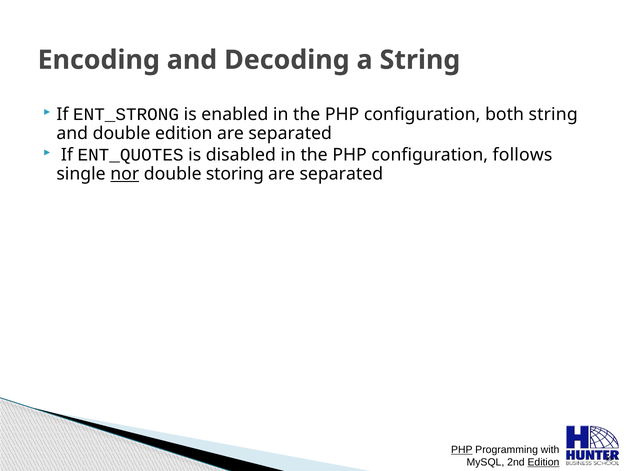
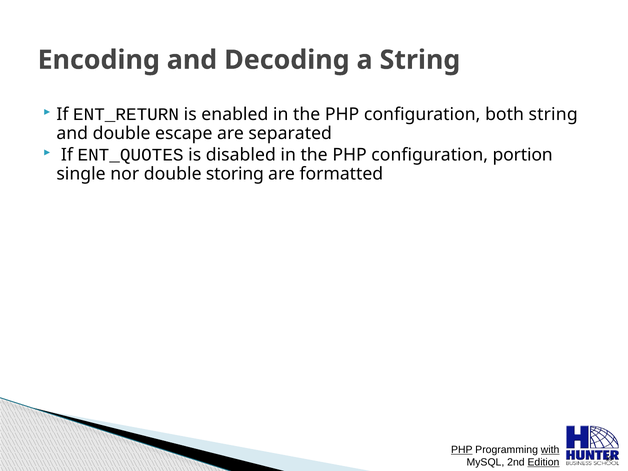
ENT_STRONG: ENT_STRONG -> ENT_RETURN (126, 114)
double edition: edition -> escape (184, 133)
follows: follows -> portion (523, 155)
nor underline: present -> none (125, 174)
separated: separated -> formatted (341, 174)
with underline: none -> present (550, 450)
